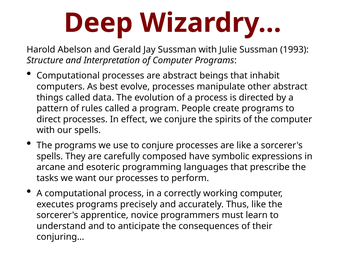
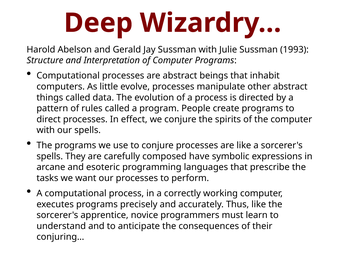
best: best -> little (109, 87)
